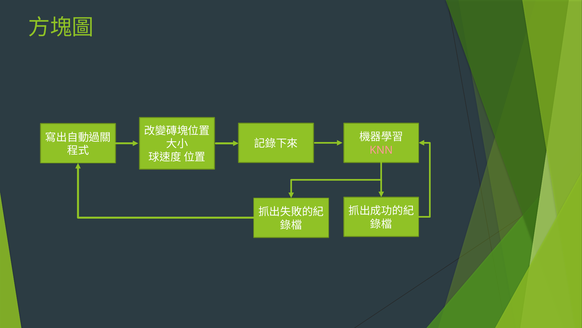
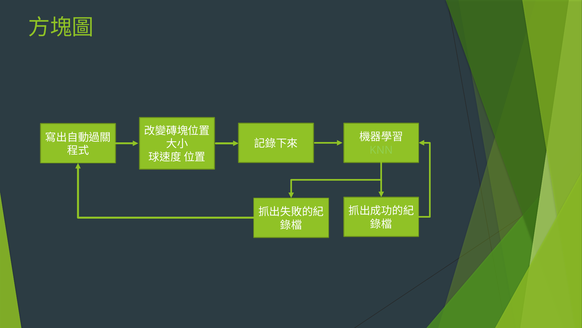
KNN colour: pink -> light green (381, 150)
